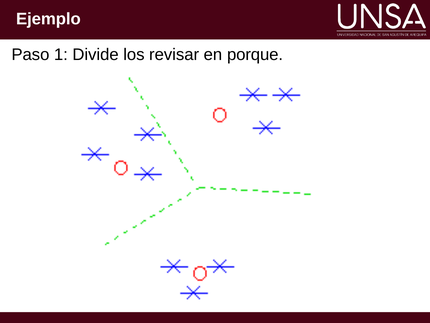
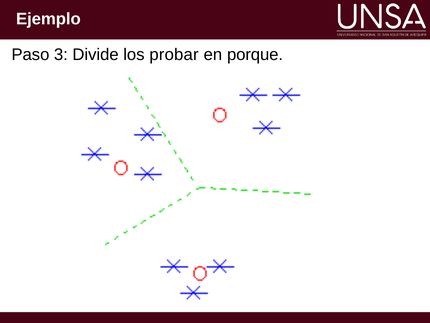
1: 1 -> 3 (61, 54)
revisar: revisar -> probar (174, 54)
